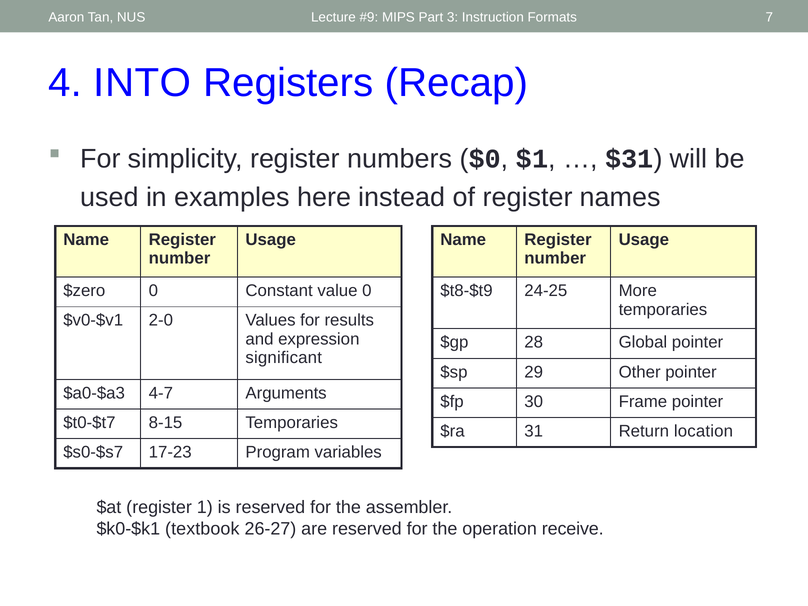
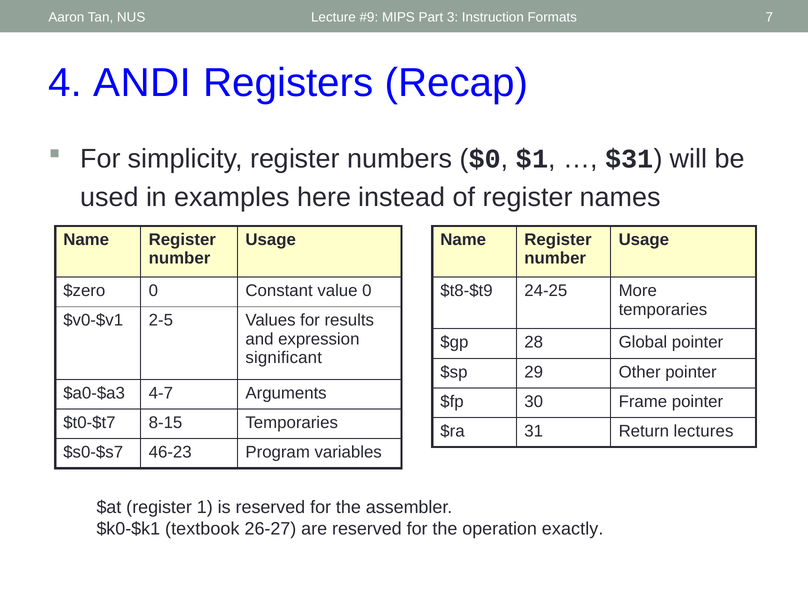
INTO: INTO -> ANDI (142, 83)
2-0: 2-0 -> 2-5 (161, 320)
location: location -> lectures (704, 431)
17-23: 17-23 -> 46-23 (170, 452)
receive: receive -> exactly (573, 529)
